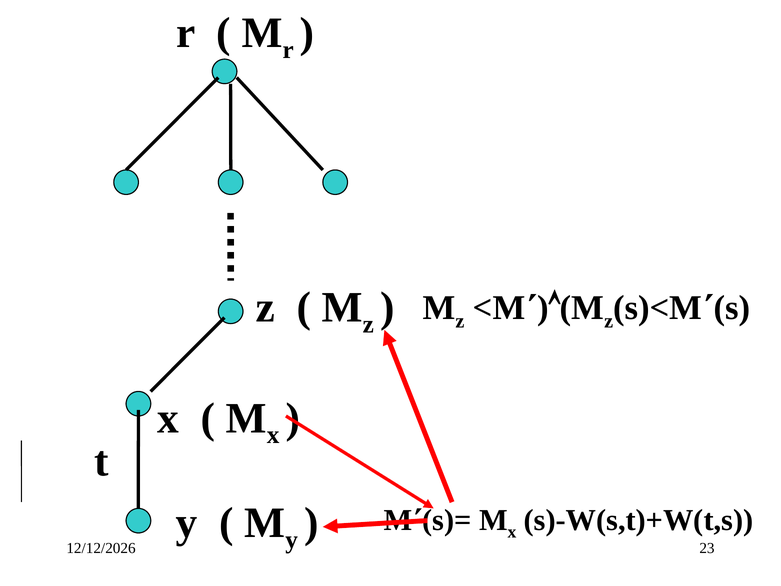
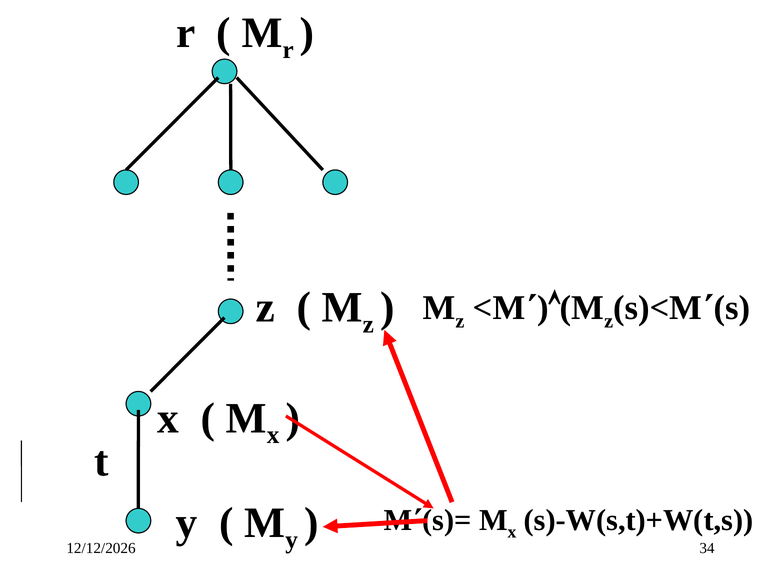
23: 23 -> 34 (707, 548)
